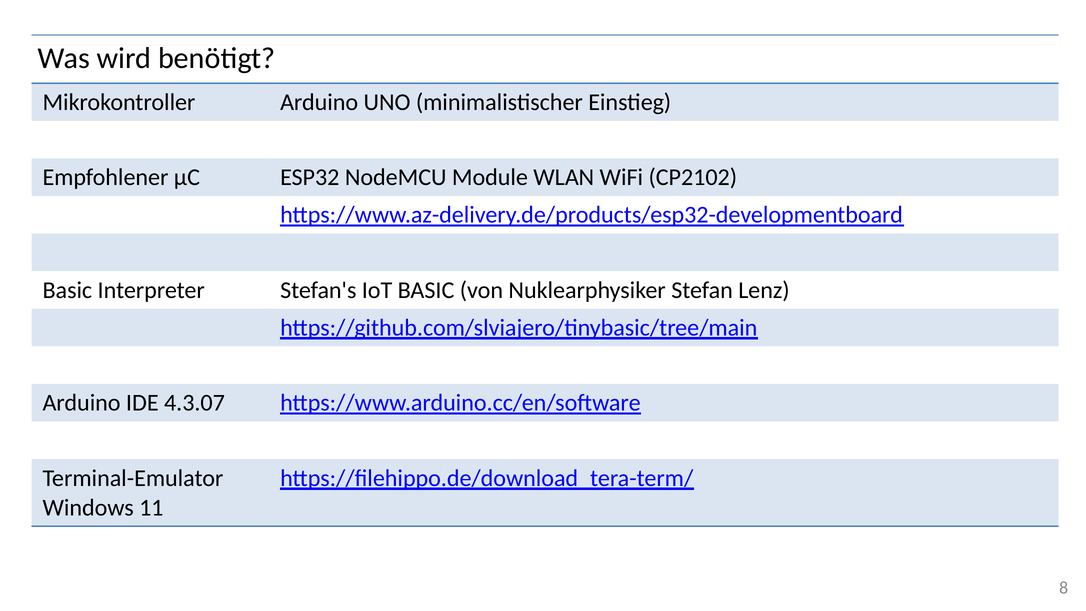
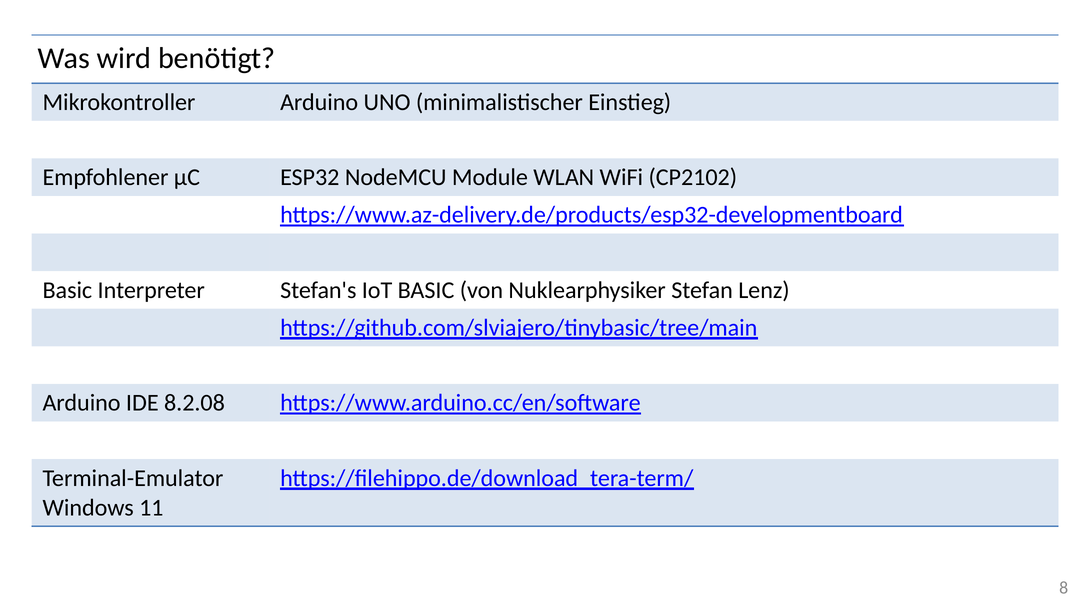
4.3.07: 4.3.07 -> 8.2.08 (194, 403)
